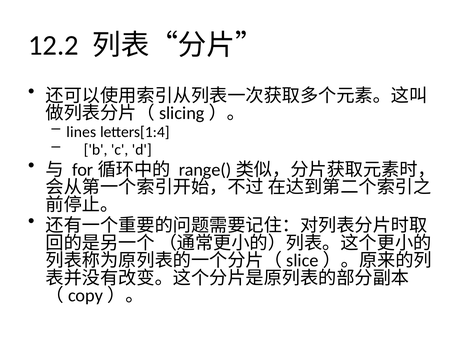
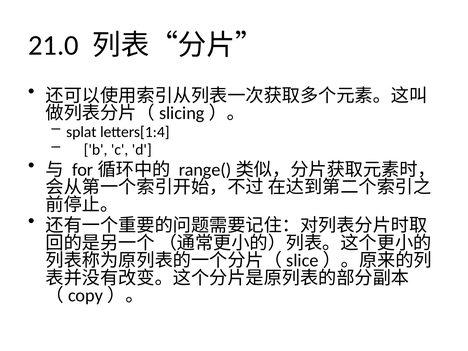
12.2: 12.2 -> 21.0 (53, 45)
lines: lines -> splat (81, 132)
